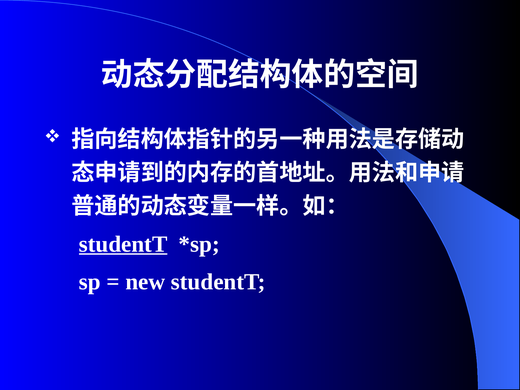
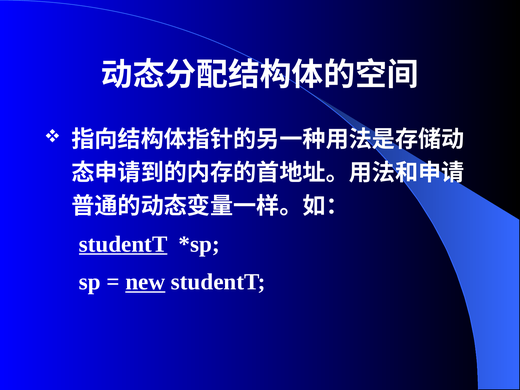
new underline: none -> present (145, 282)
